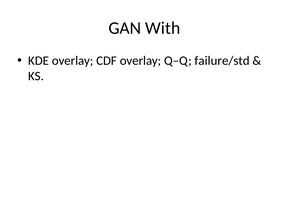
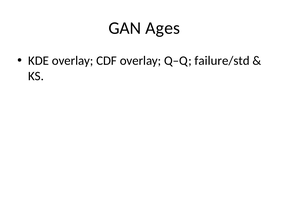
With: With -> Ages (163, 28)
